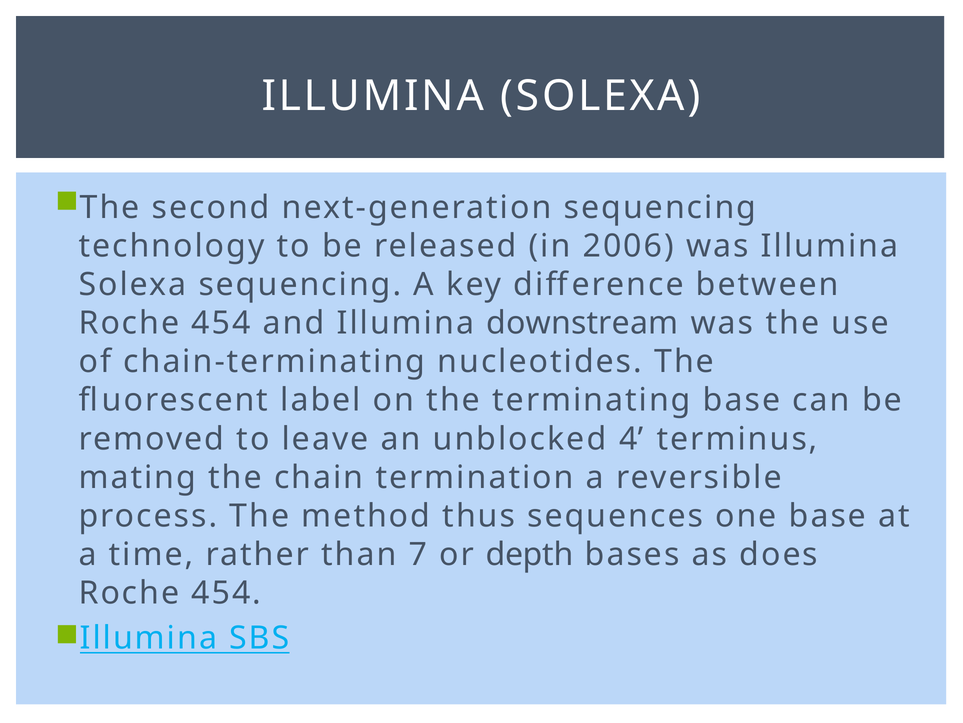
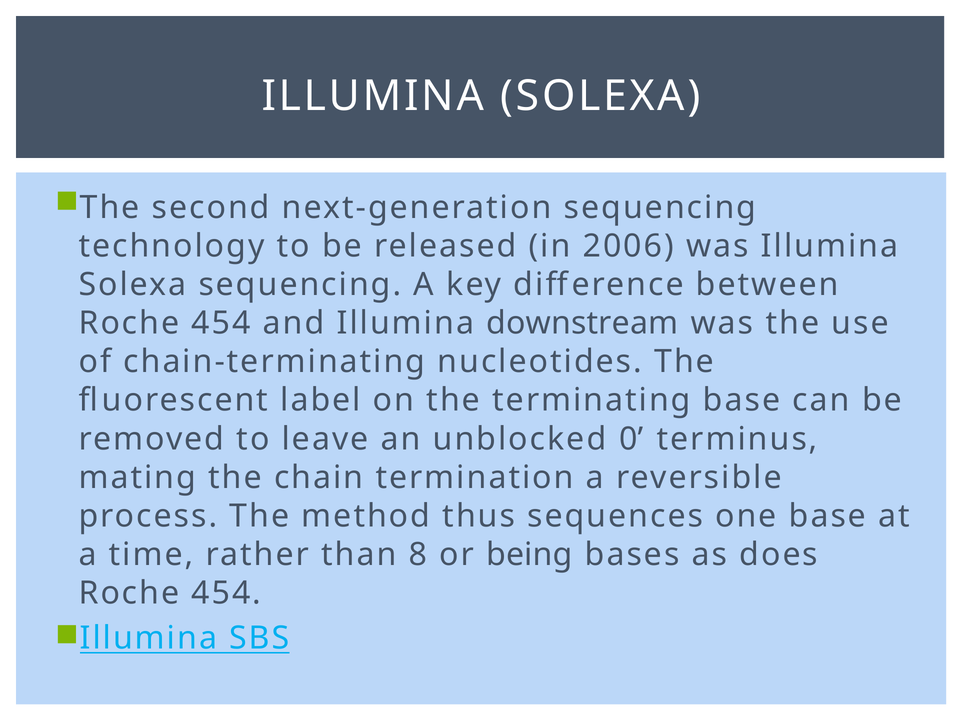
4: 4 -> 0 (631, 438)
7: 7 -> 8 (418, 554)
depth: depth -> being (529, 554)
